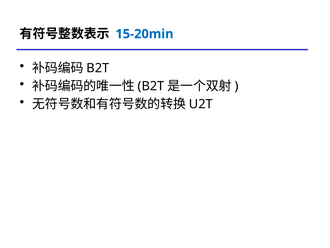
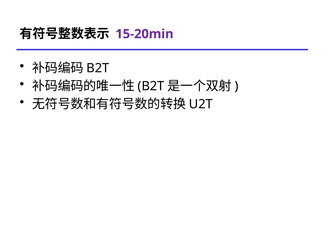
15-20min colour: blue -> purple (144, 34)
